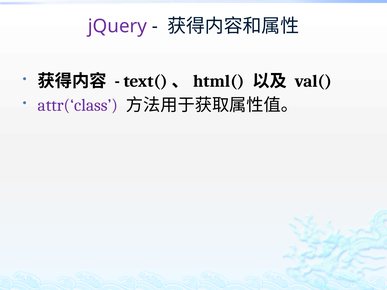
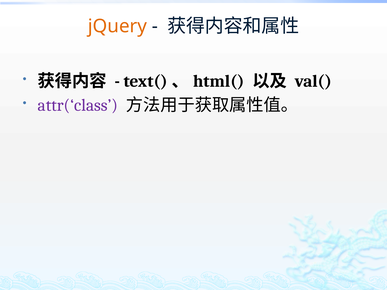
jQuery colour: purple -> orange (117, 26)
